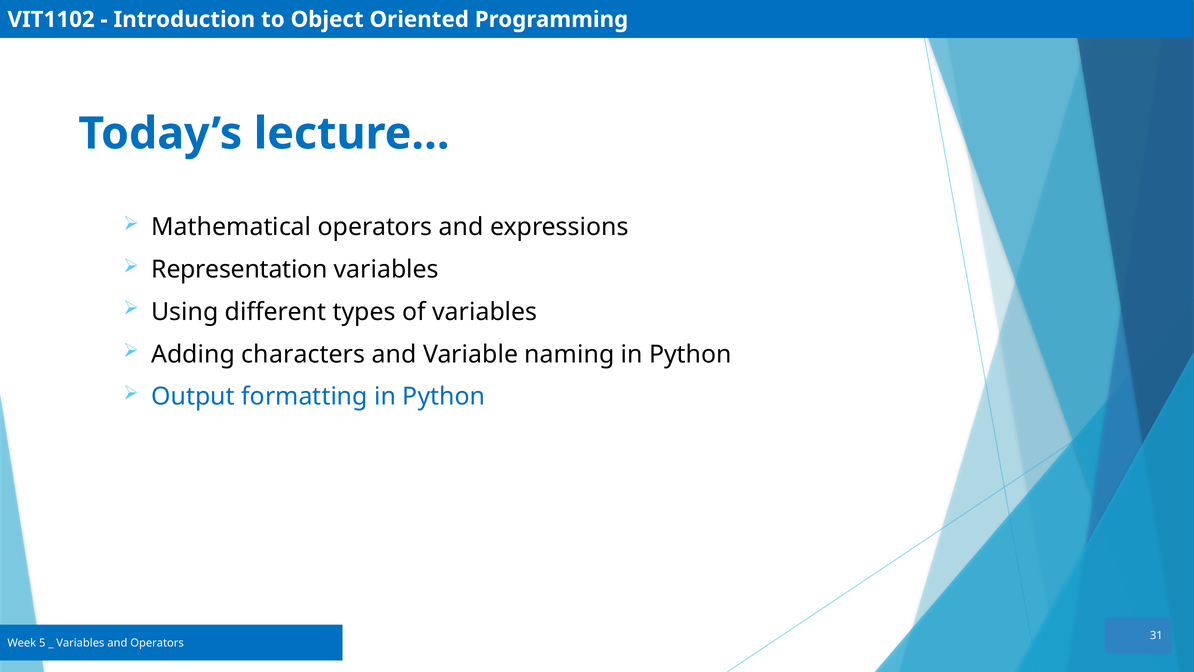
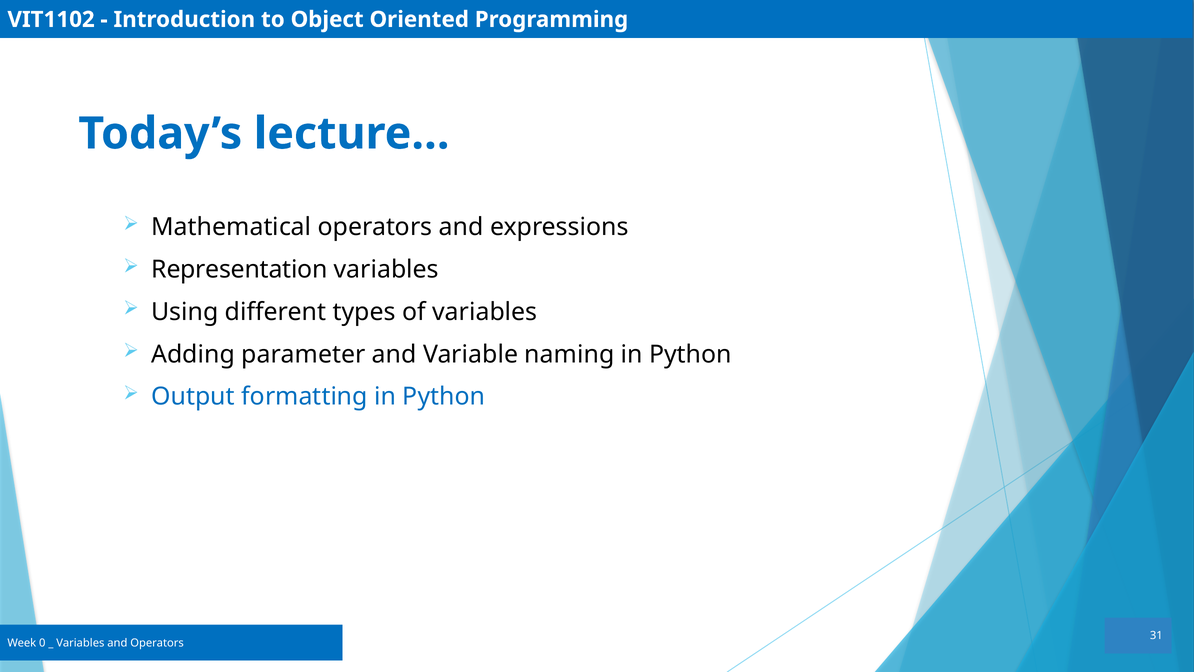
characters: characters -> parameter (303, 354)
5: 5 -> 0 (42, 643)
